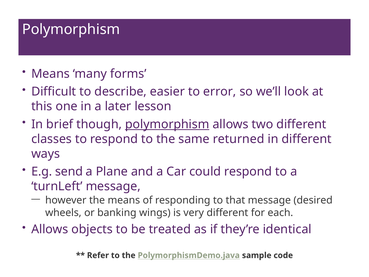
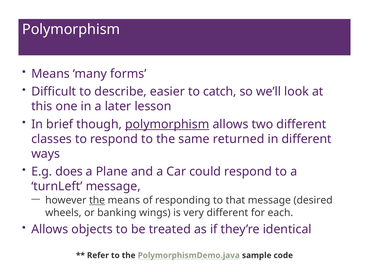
error: error -> catch (220, 92)
send: send -> does (69, 172)
the underline: none -> present (97, 200)
